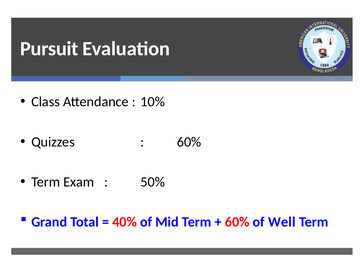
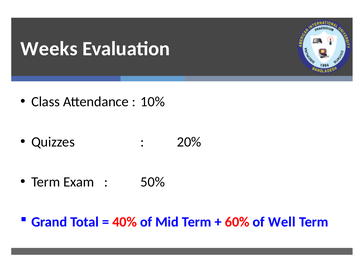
Pursuit: Pursuit -> Weeks (49, 49)
60%: 60% -> 20% (189, 142)
